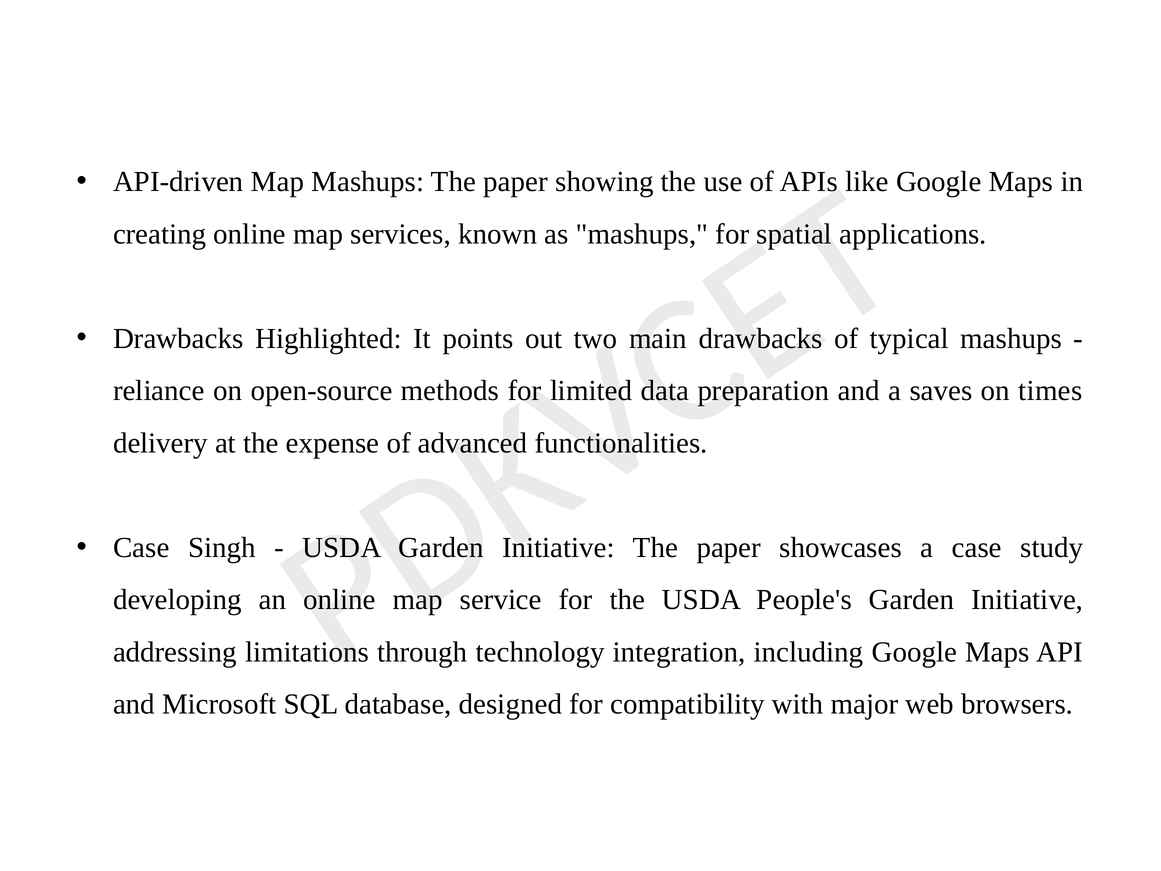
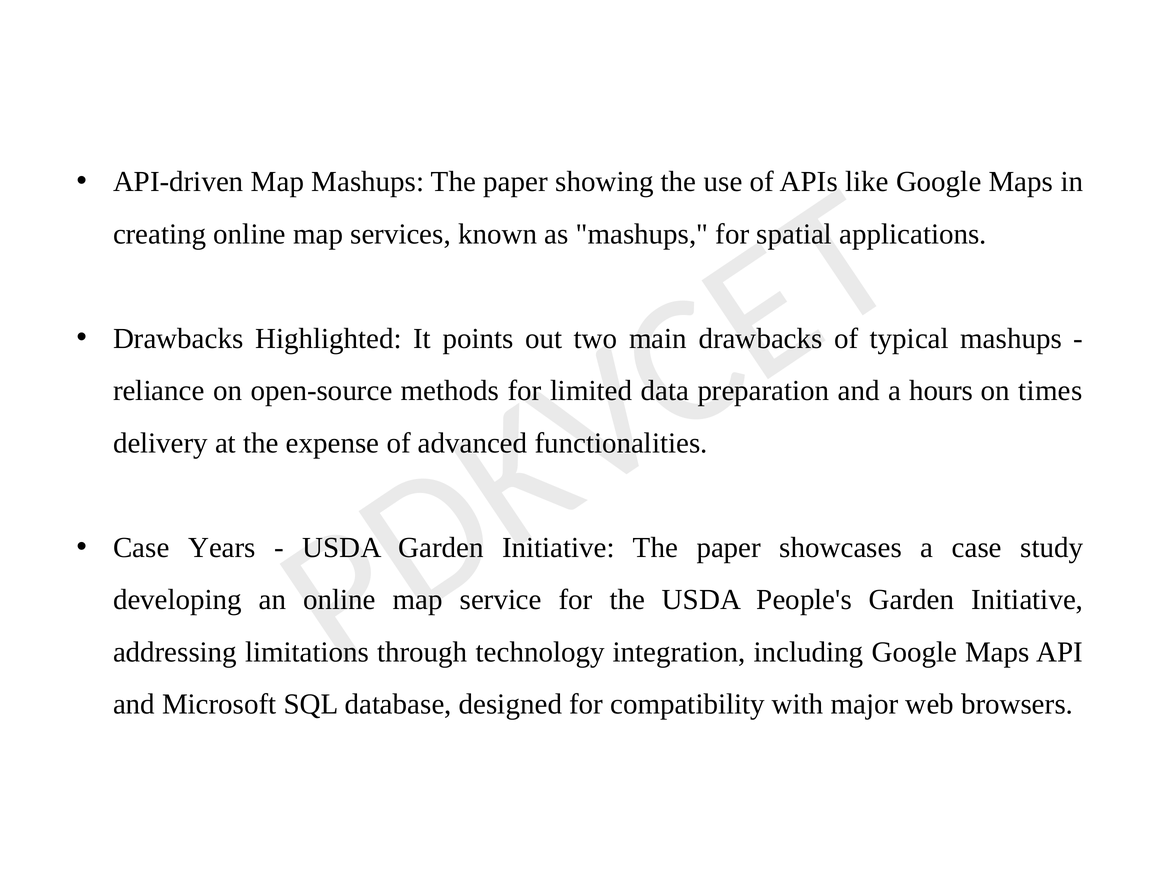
saves: saves -> hours (941, 391)
Singh: Singh -> Years (222, 547)
